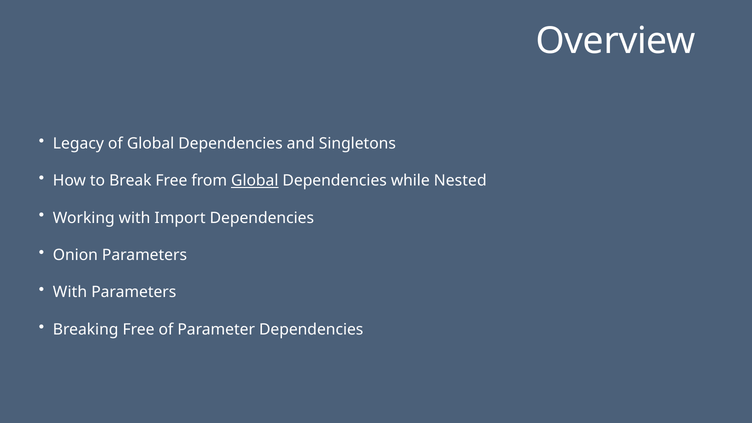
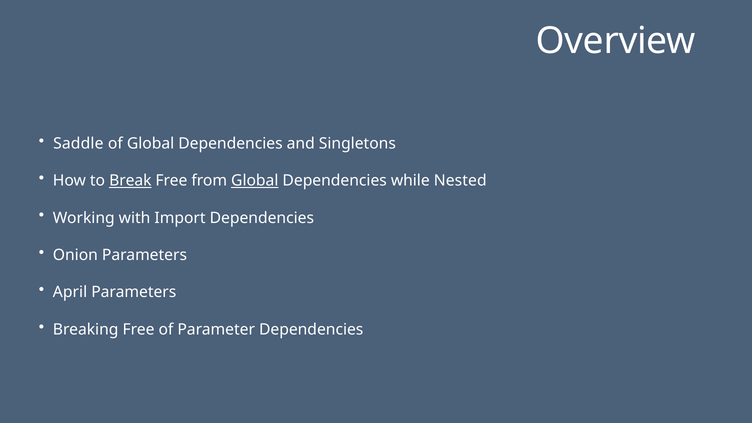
Legacy: Legacy -> Saddle (78, 143)
Break underline: none -> present (130, 181)
With: With -> April (70, 292)
